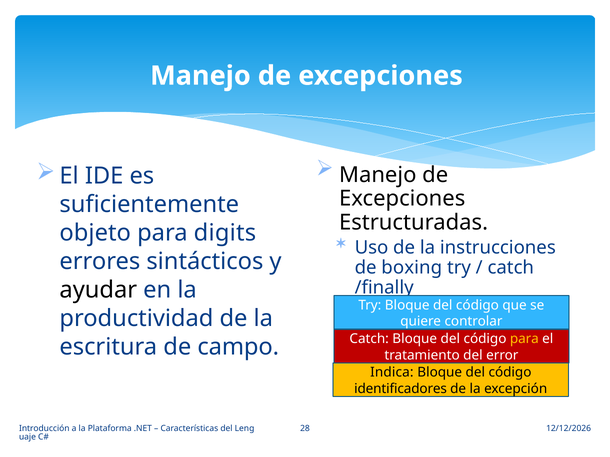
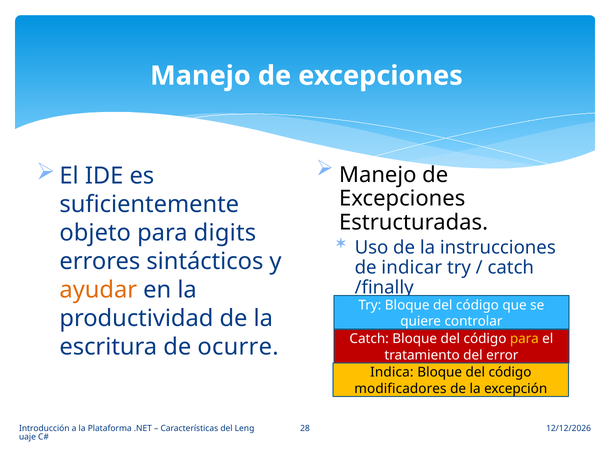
boxing: boxing -> indicar (412, 268)
ayudar colour: black -> orange (98, 290)
campo: campo -> ocurre (238, 347)
identificadores: identificadores -> modificadores (400, 389)
